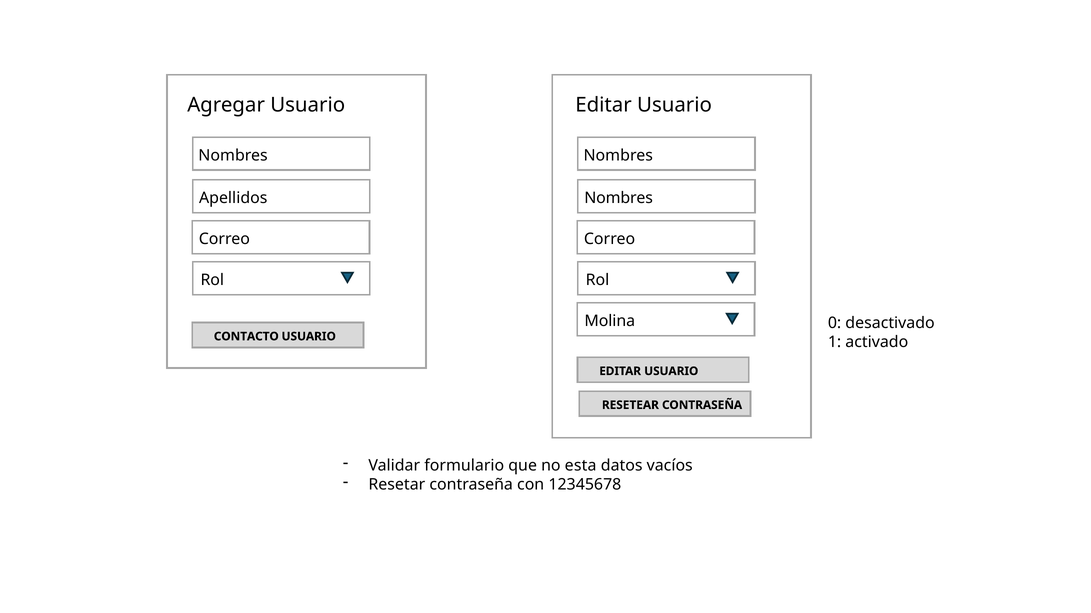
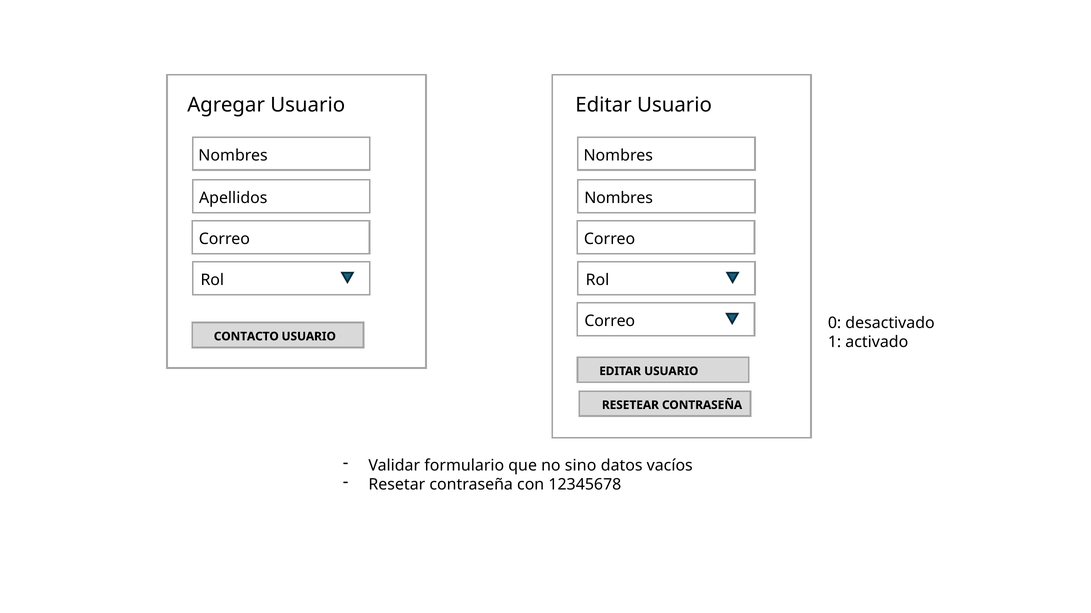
Molina: Molina -> Correo (610, 321)
esta: esta -> sino (581, 466)
